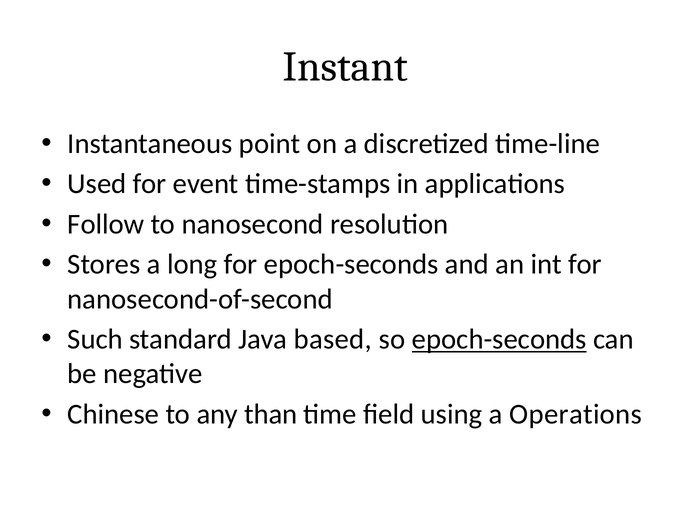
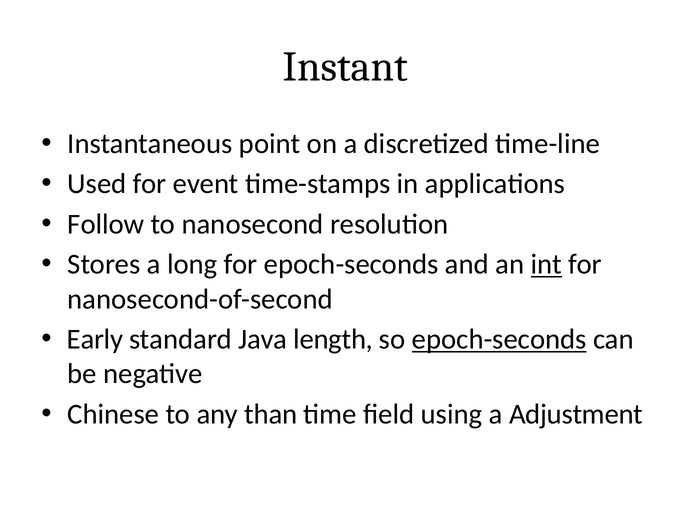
int underline: none -> present (546, 265)
Such: Such -> Early (95, 339)
based: based -> length (333, 339)
Operations: Operations -> Adjustment (576, 414)
